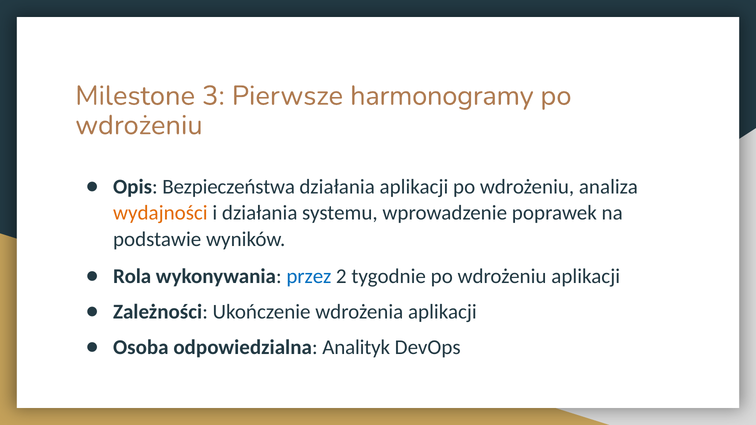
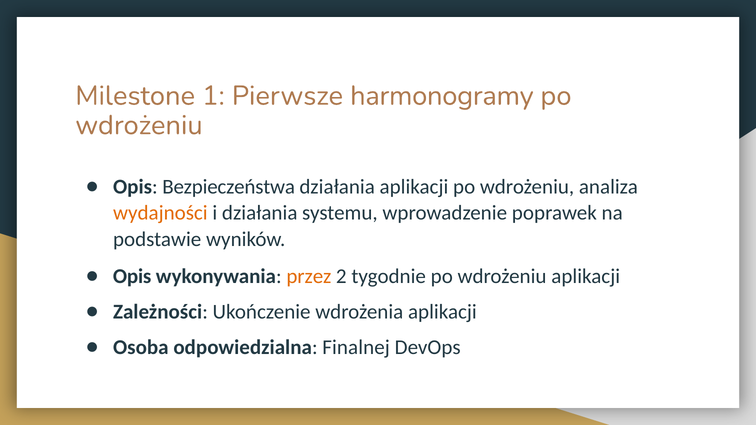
3: 3 -> 1 (213, 96)
Rola: Rola -> Opis (132, 277)
przez colour: blue -> orange (309, 277)
Analityk: Analityk -> Finalnej (356, 348)
